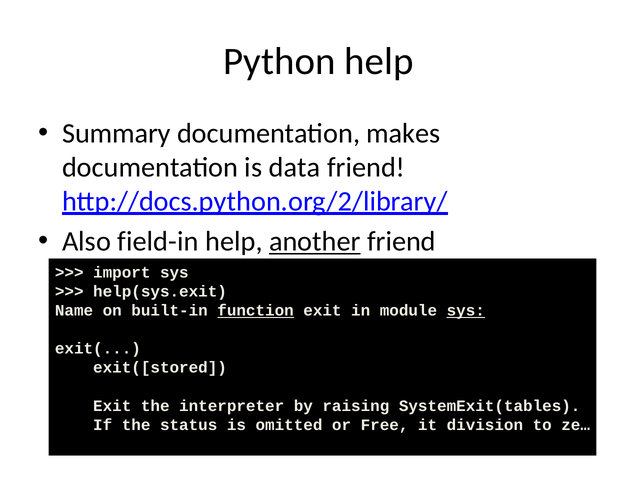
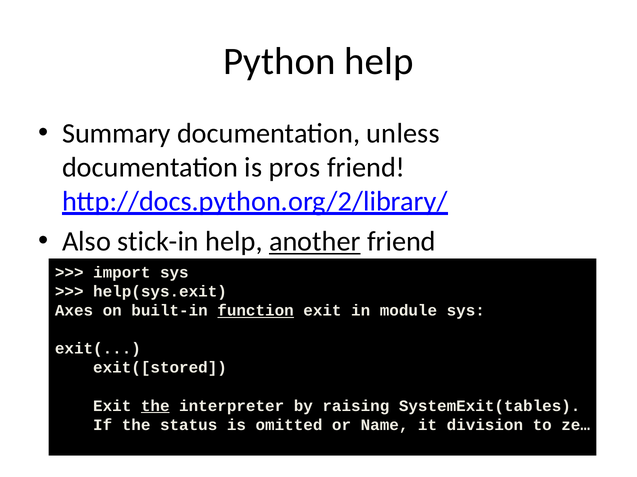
makes: makes -> unless (403, 134)
data: data -> pros (294, 168)
field-in: field-in -> stick-in (158, 242)
Name: Name -> Axes (74, 311)
sys underline: present -> none (466, 311)
the underline: none -> present (155, 406)
Free: Free -> Name (385, 426)
